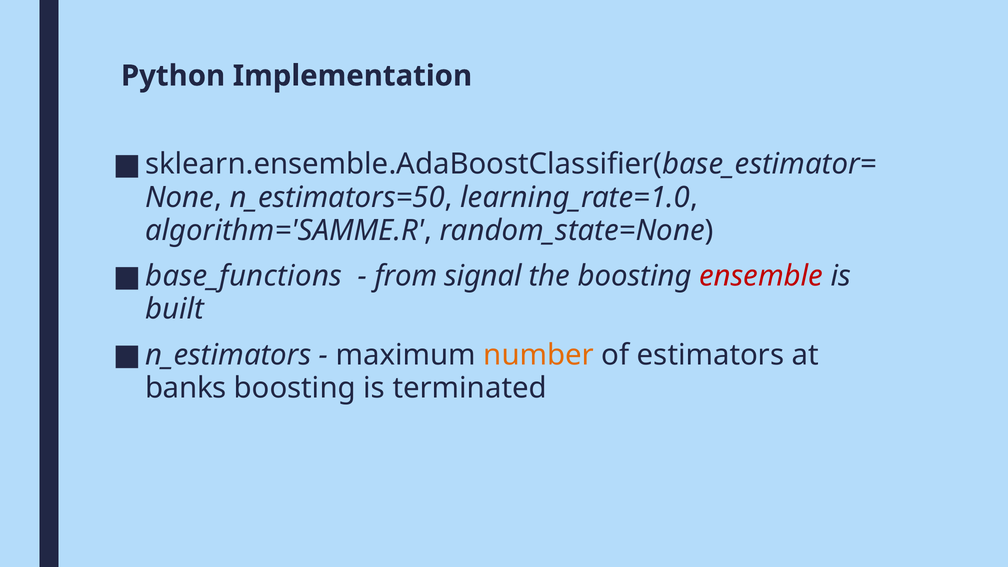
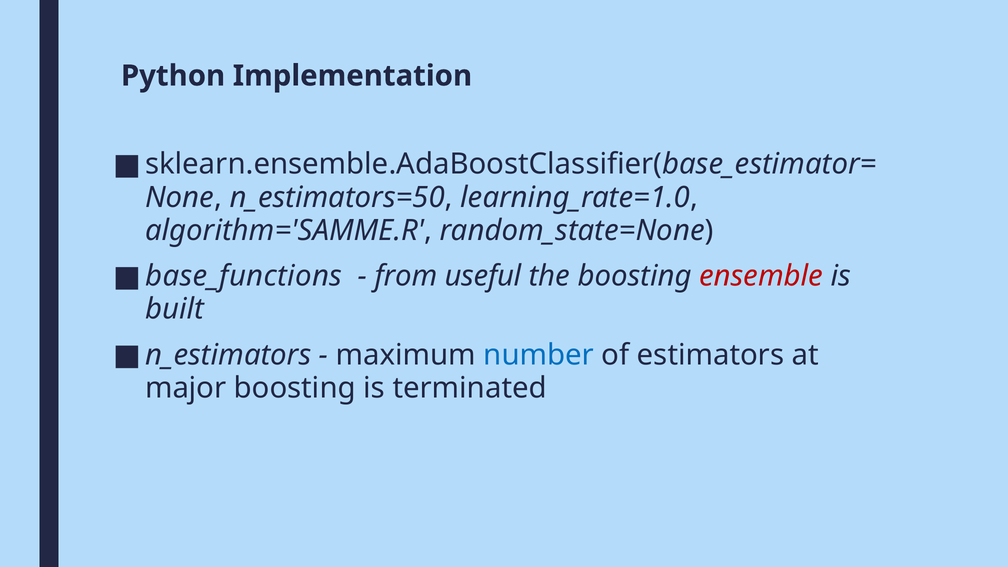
signal: signal -> useful (483, 276)
number colour: orange -> blue (539, 355)
banks: banks -> major (186, 388)
